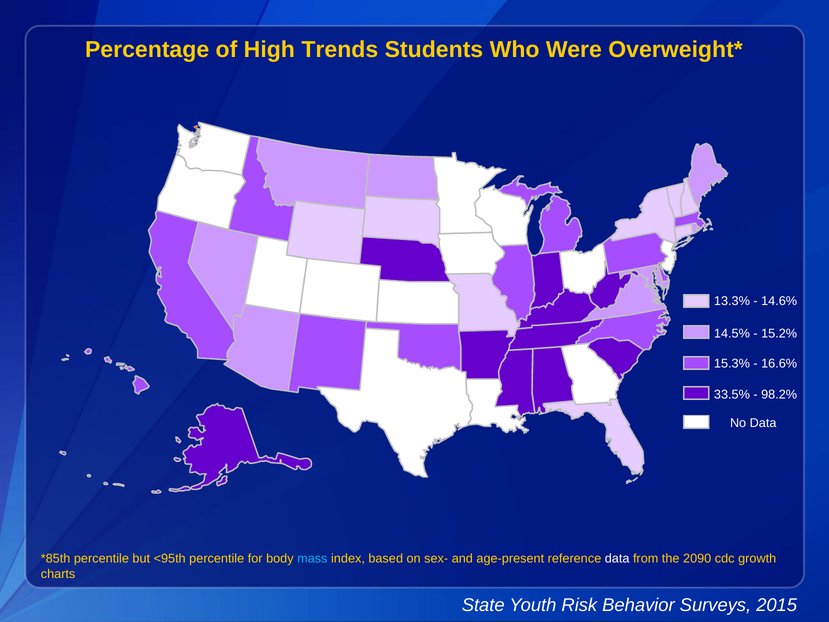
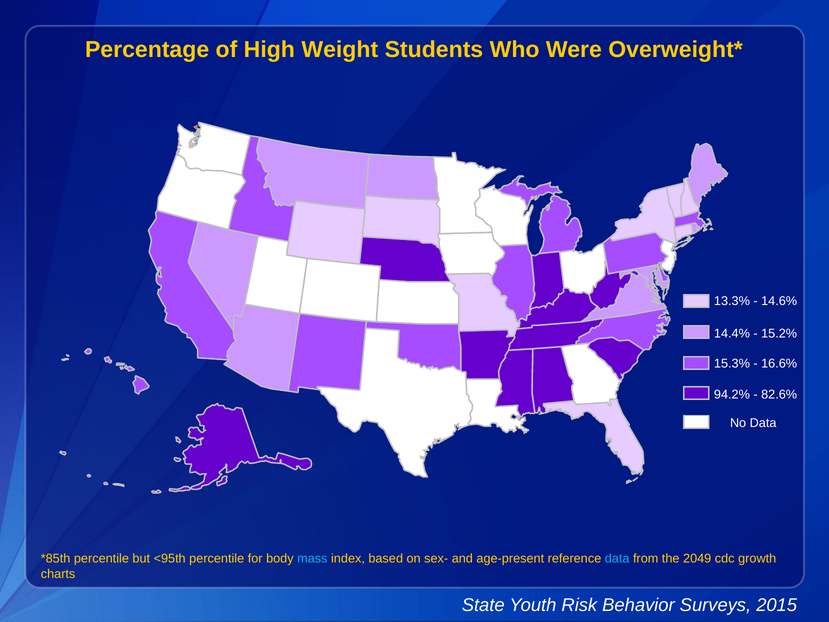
Trends: Trends -> Weight (340, 49)
14.5%: 14.5% -> 14.4% (732, 333)
33.5%: 33.5% -> 94.2% (732, 394)
98.2%: 98.2% -> 82.6% (779, 394)
data colour: white -> light blue (617, 559)
2090: 2090 -> 2049 (697, 559)
